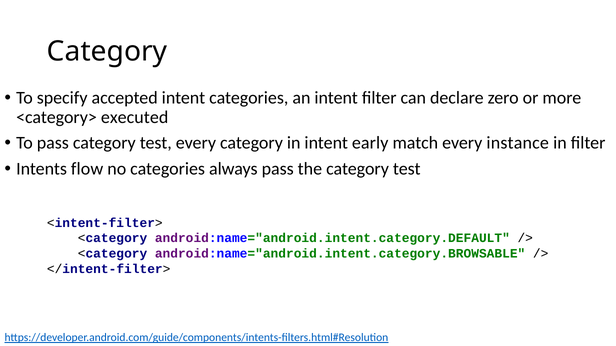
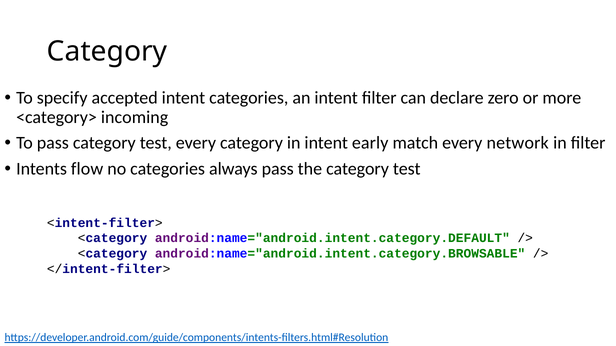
executed: executed -> incoming (135, 117)
instance: instance -> network (518, 143)
